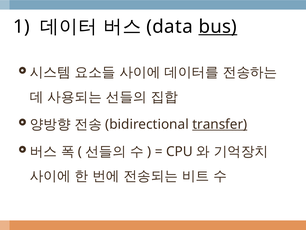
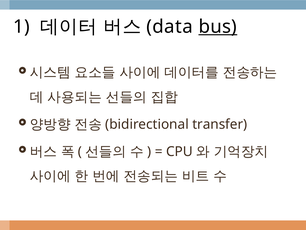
transfer underline: present -> none (220, 124)
